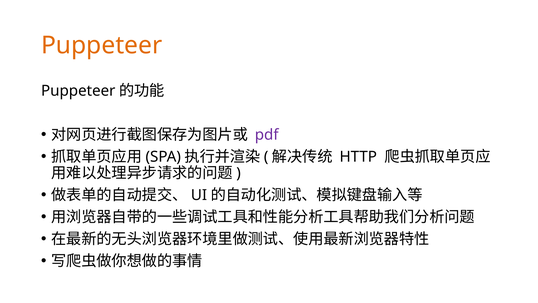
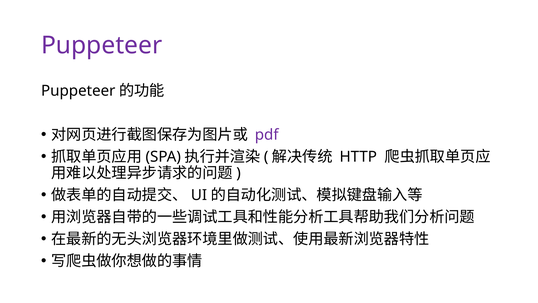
Puppeteer colour: orange -> purple (102, 45)
